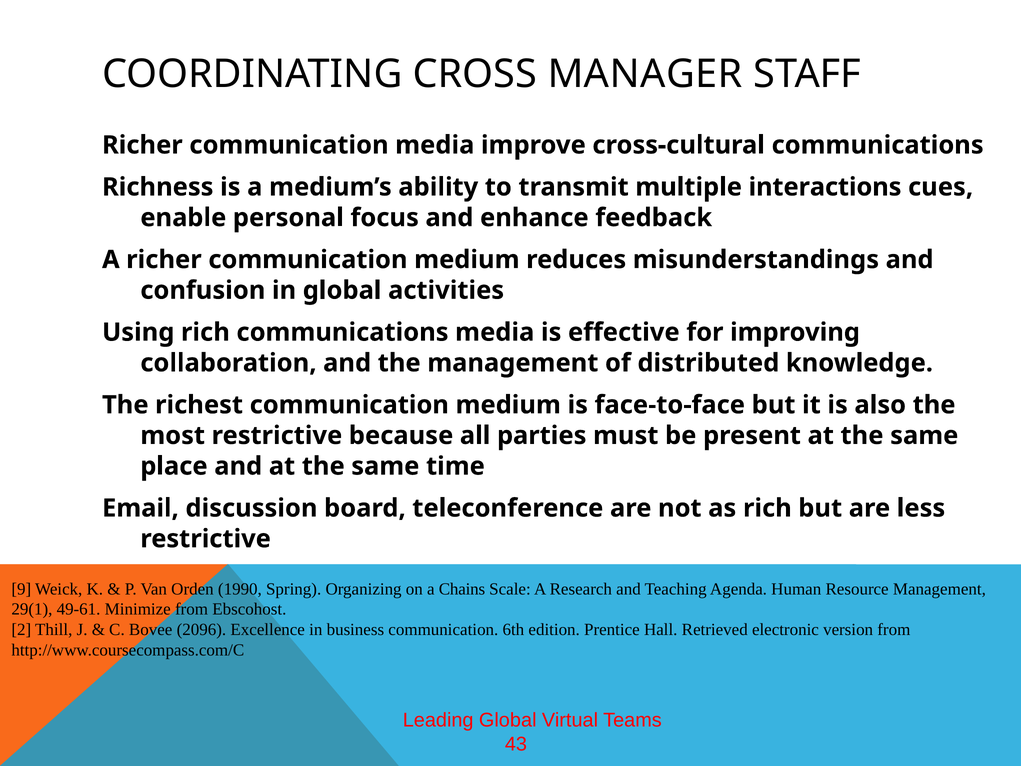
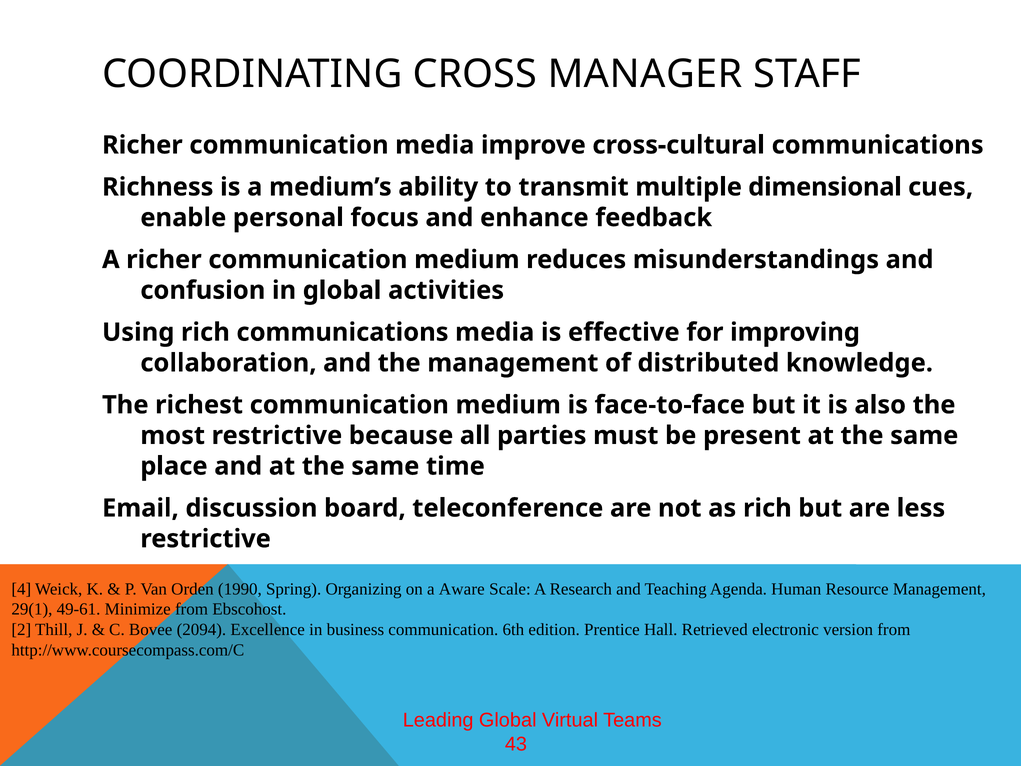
interactions: interactions -> dimensional (825, 187)
9: 9 -> 4 (21, 589)
Chains: Chains -> Aware (462, 589)
2096: 2096 -> 2094 (201, 630)
